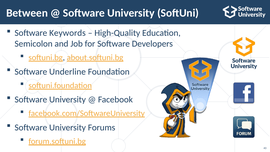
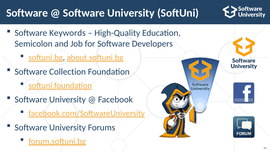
Between: Between -> Software (27, 13)
Underline: Underline -> Collection (68, 72)
